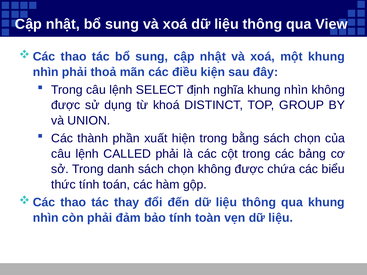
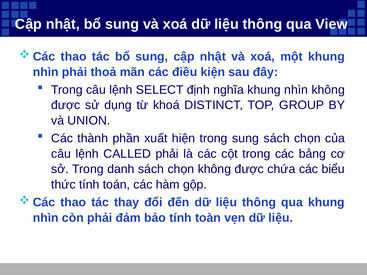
trong bằng: bằng -> sung (246, 139)
